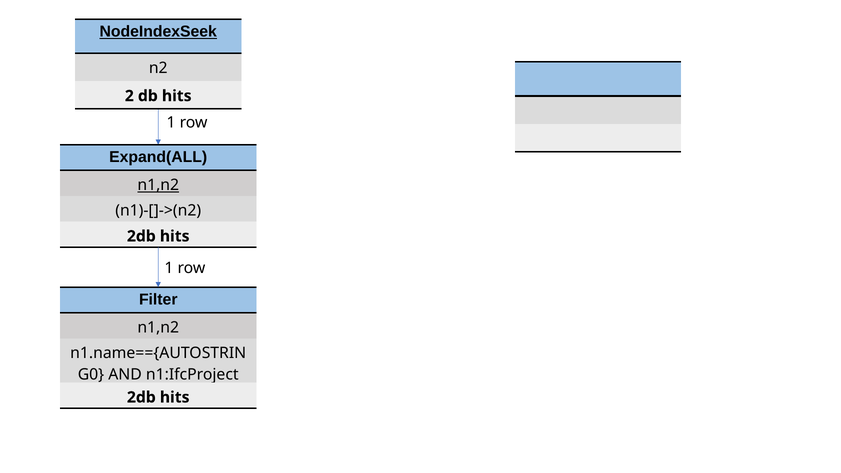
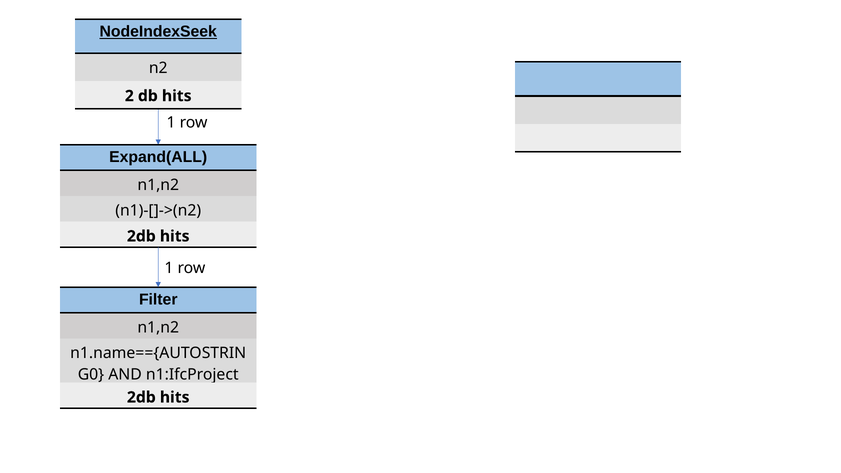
n1,n2 underline: present -> none (158, 185)
